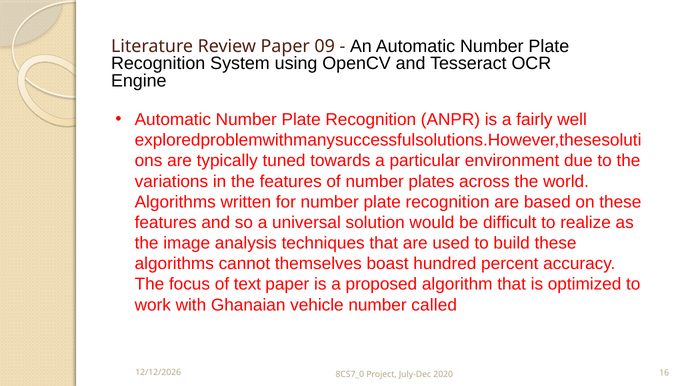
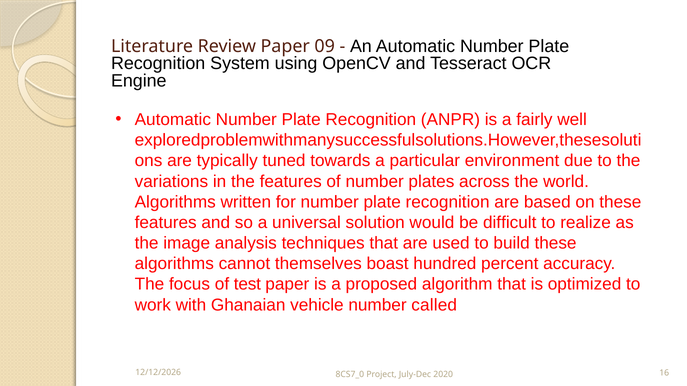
text: text -> test (247, 285)
